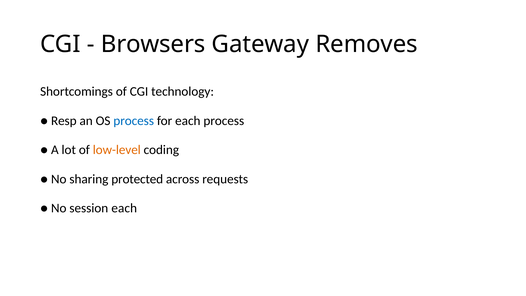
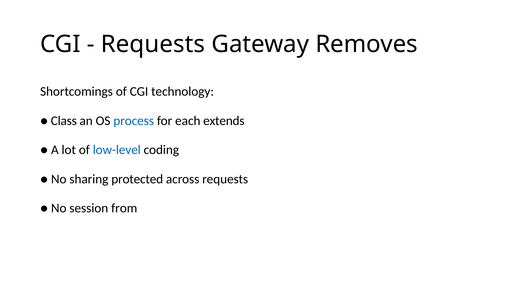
Browsers: Browsers -> Requests (153, 44)
Resp: Resp -> Class (64, 121)
each process: process -> extends (224, 121)
low-level colour: orange -> blue (117, 150)
session each: each -> from (124, 208)
